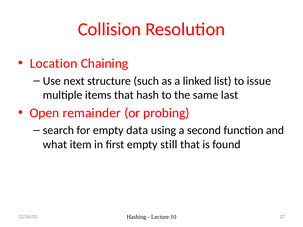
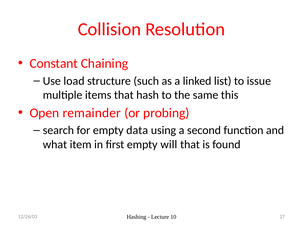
Location: Location -> Constant (54, 64)
next: next -> load (74, 81)
last: last -> this (230, 95)
still: still -> will (169, 145)
